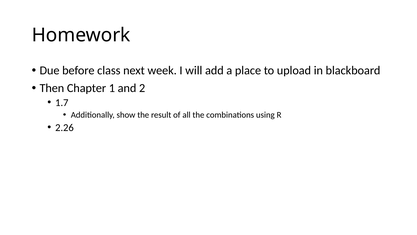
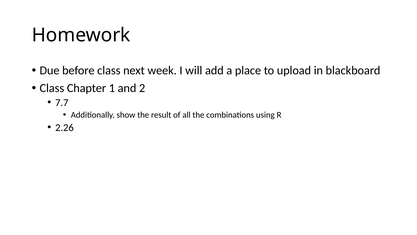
Then: Then -> Class (52, 88)
1.7: 1.7 -> 7.7 (62, 102)
